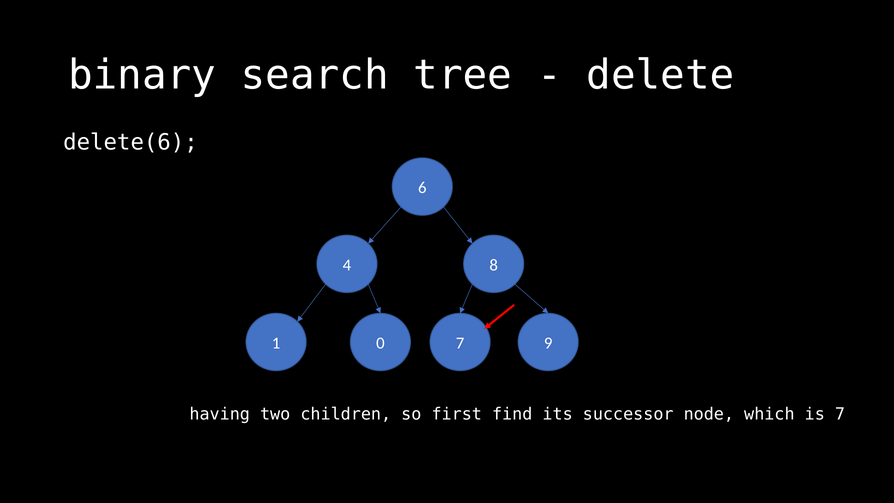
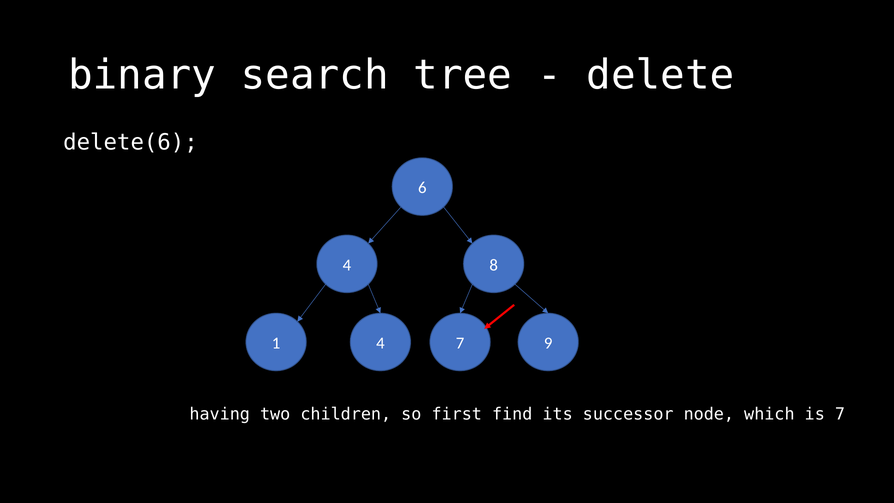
1 0: 0 -> 4 (380, 343)
